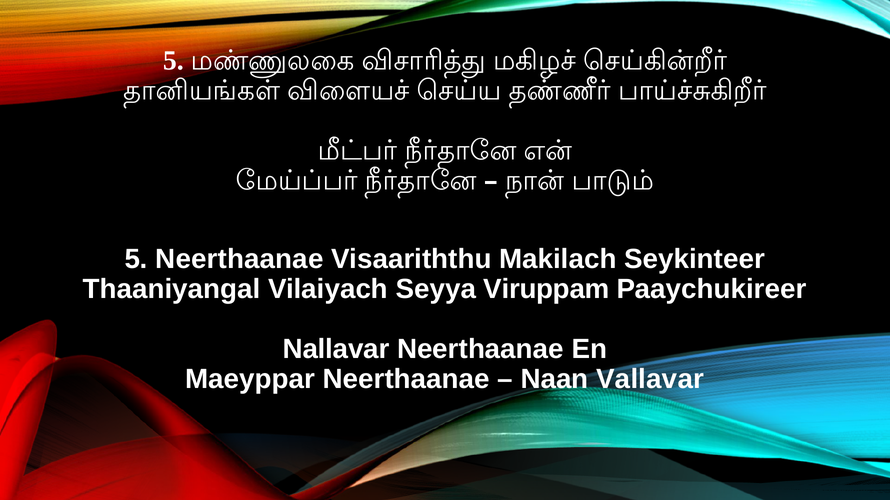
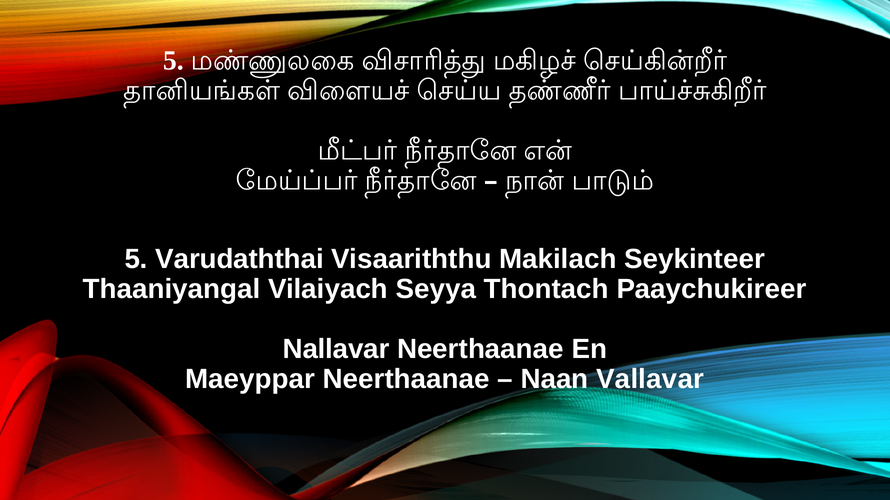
5 Neerthaanae: Neerthaanae -> Varudaththai (240, 260)
Viruppam: Viruppam -> Thontach (546, 290)
